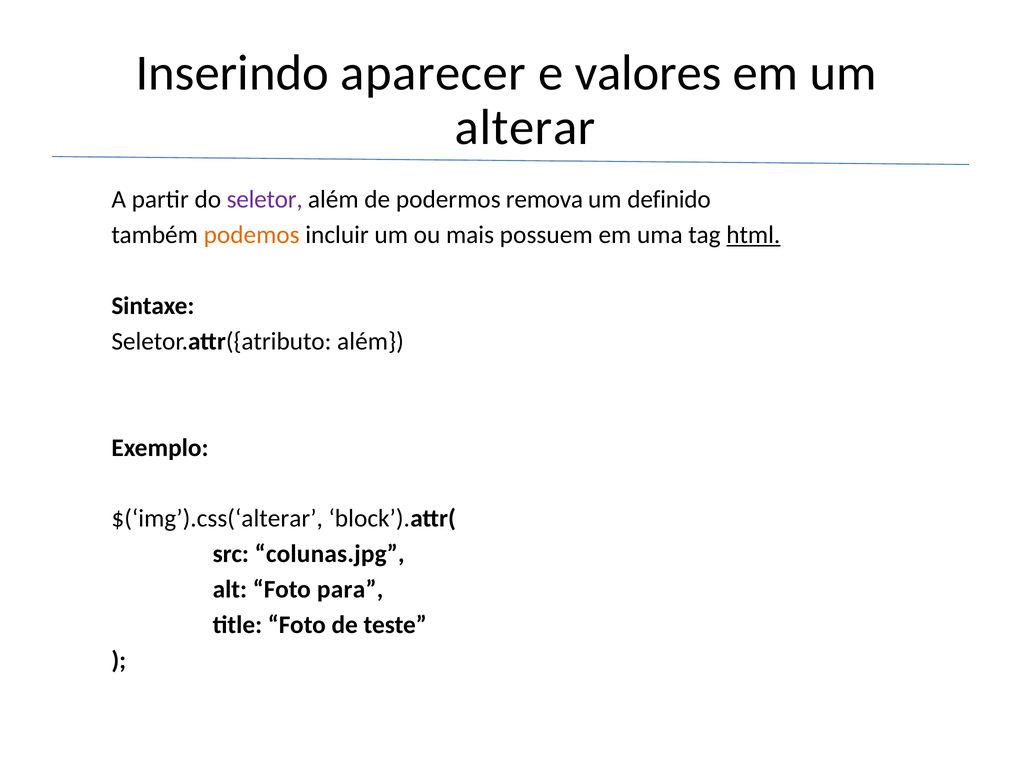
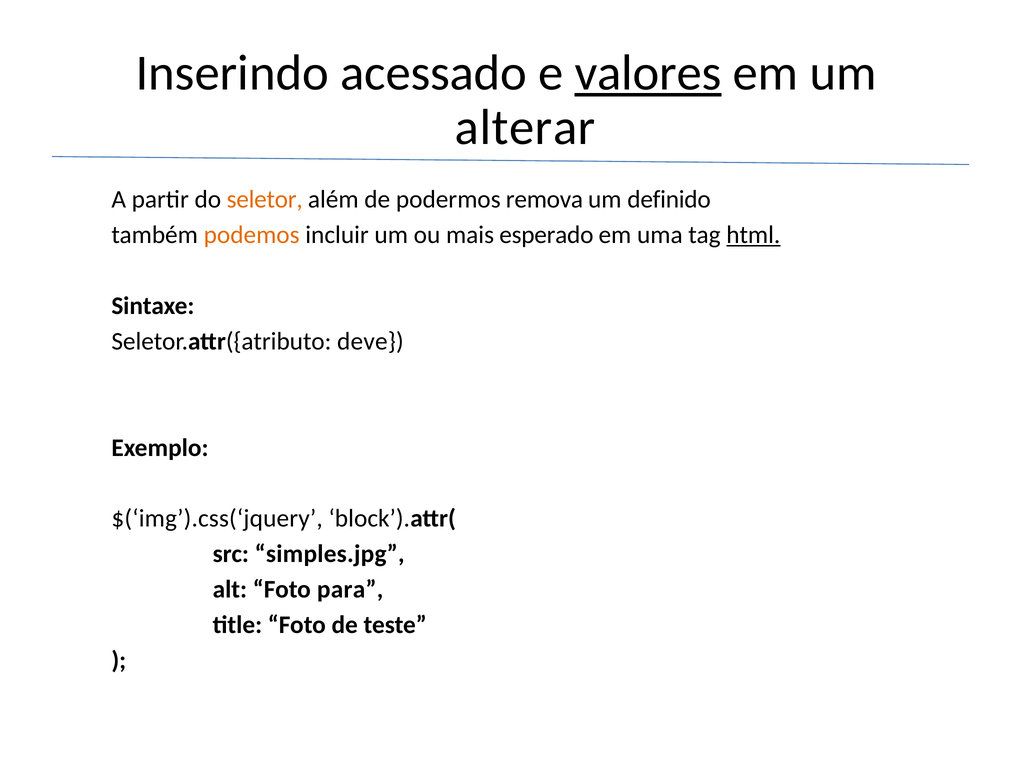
aparecer: aparecer -> acessado (434, 73)
valores underline: none -> present (648, 73)
seletor colour: purple -> orange (265, 199)
possuem: possuem -> esperado (546, 235)
Seletor.attr({atributo além: além -> deve (370, 341)
$(‘img’).css(‘alterar: $(‘img’).css(‘alterar -> $(‘img’).css(‘jquery (217, 518)
colunas.jpg: colunas.jpg -> simples.jpg (330, 554)
